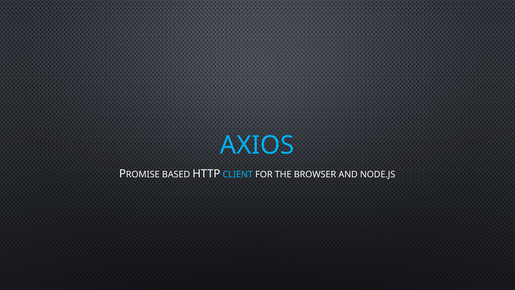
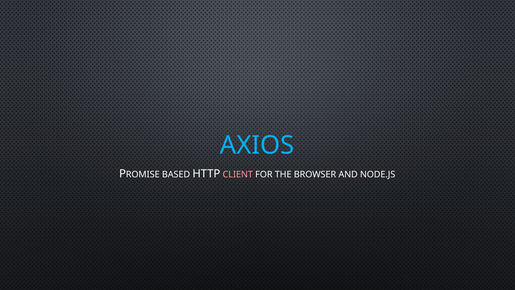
CLIENT colour: light blue -> pink (238, 174)
